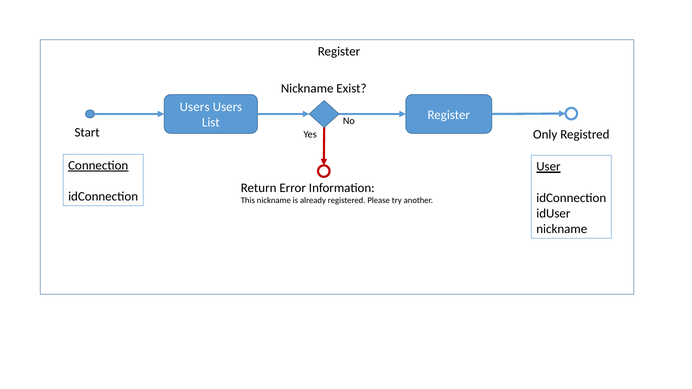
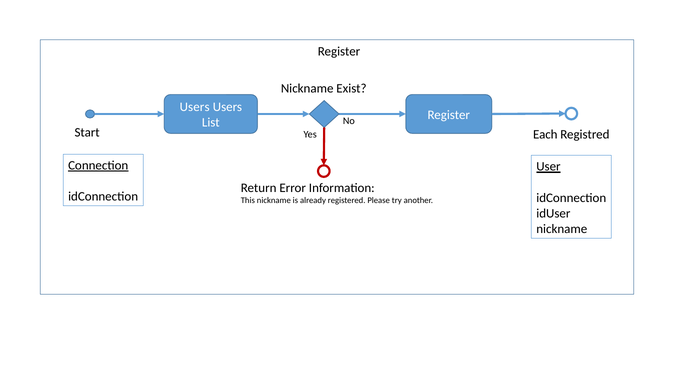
Only: Only -> Each (545, 135)
